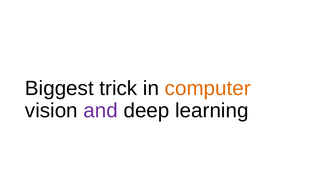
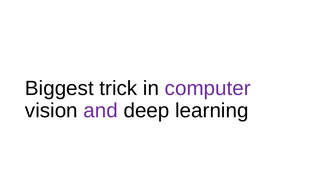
computer colour: orange -> purple (208, 89)
